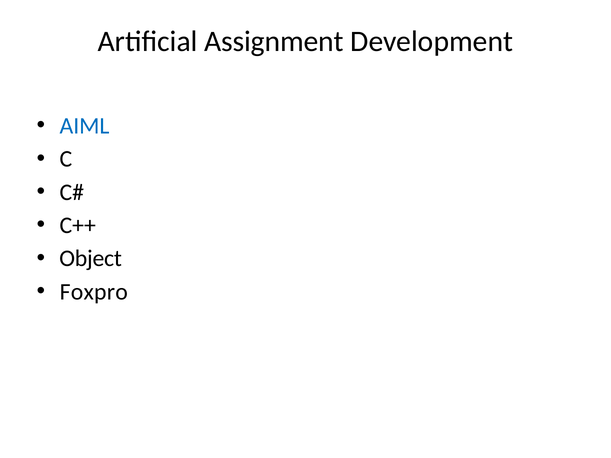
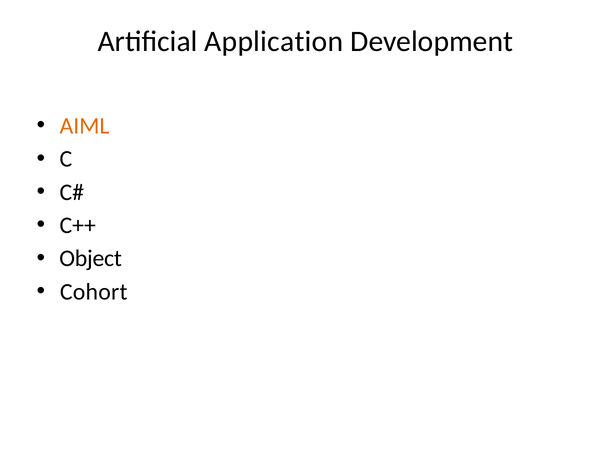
Assignment: Assignment -> Application (274, 41)
AIML colour: blue -> orange (85, 126)
Foxpro: Foxpro -> Cohort (94, 292)
